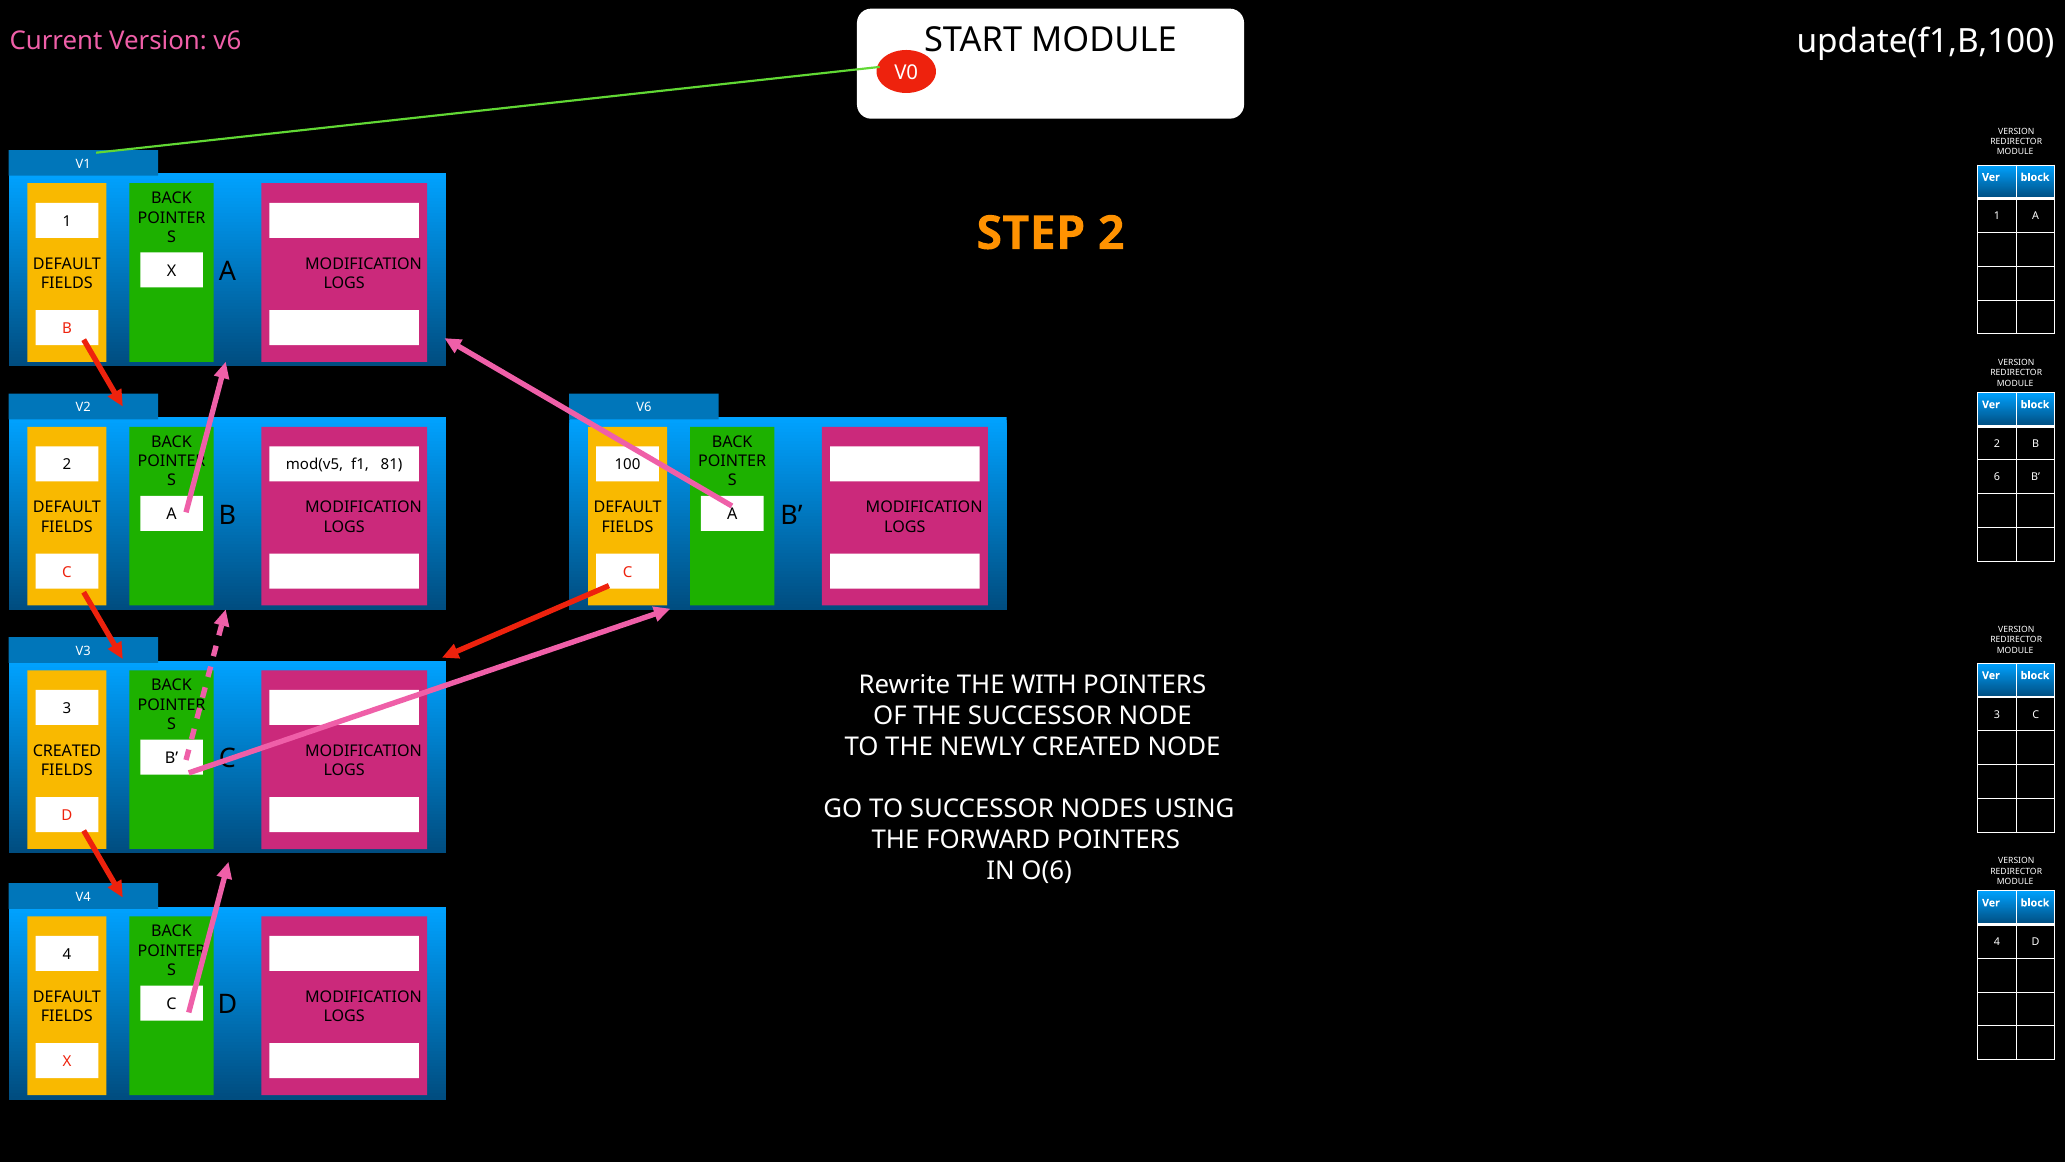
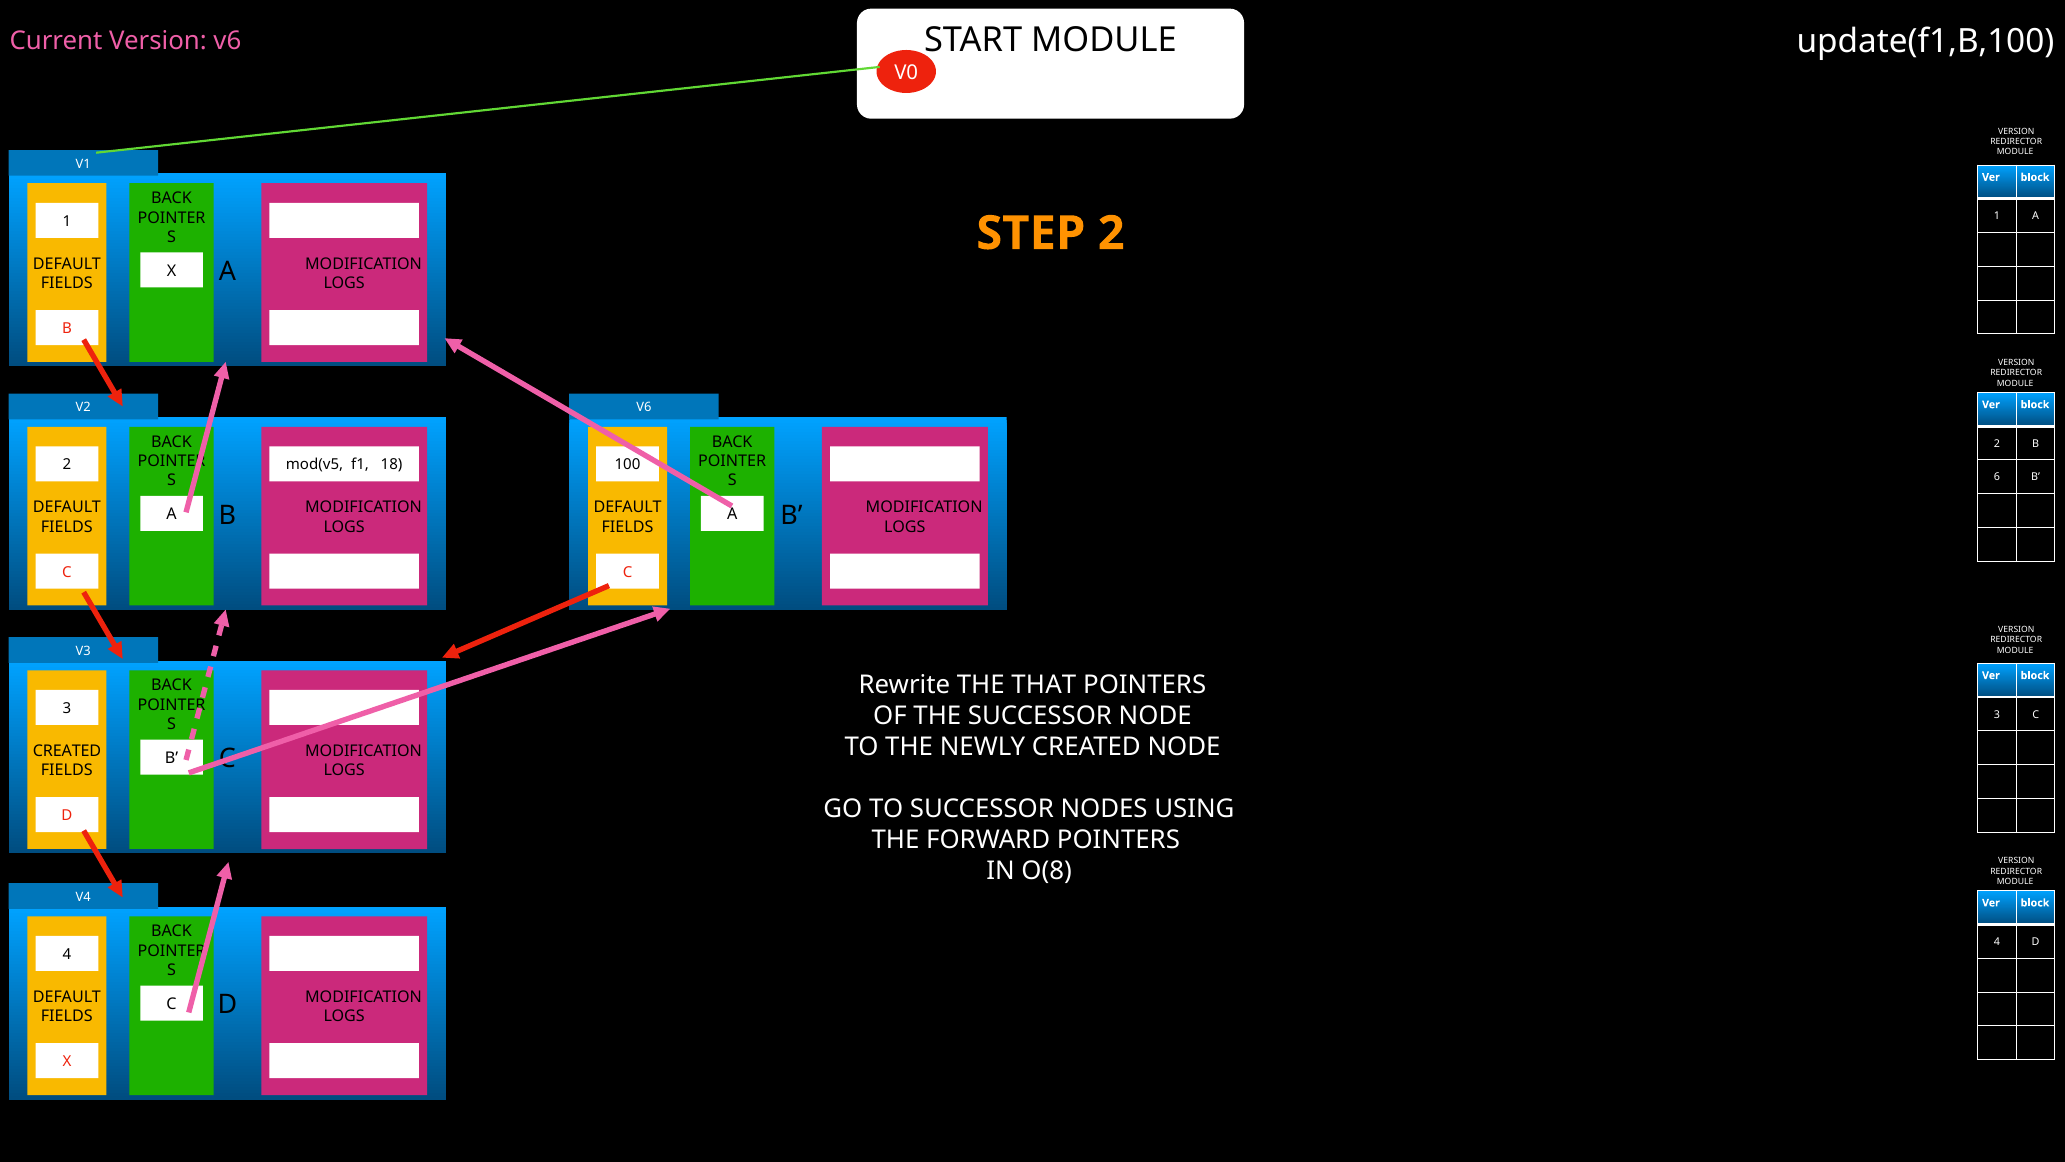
81: 81 -> 18 (392, 465)
WITH: WITH -> THAT (1044, 684)
O(6: O(6 -> O(8 (1047, 870)
